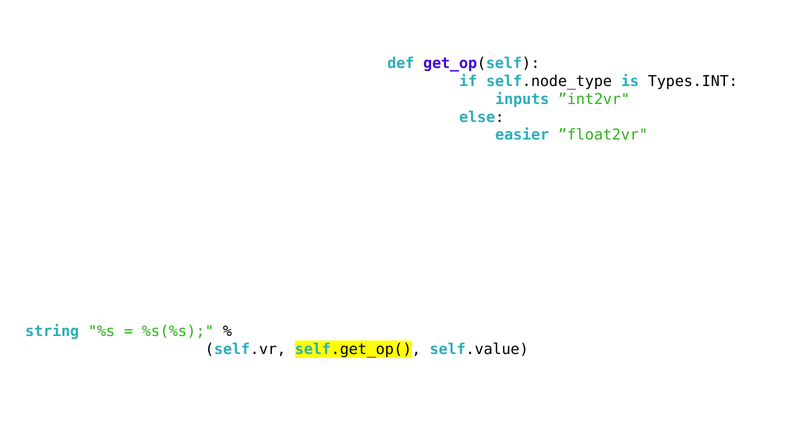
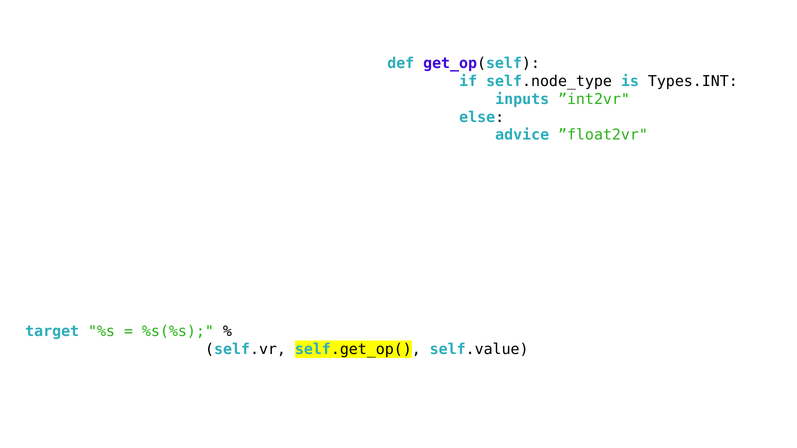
easier: easier -> advice (522, 135)
string: string -> target (52, 332)
